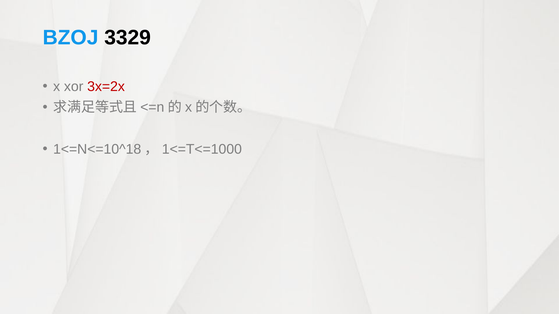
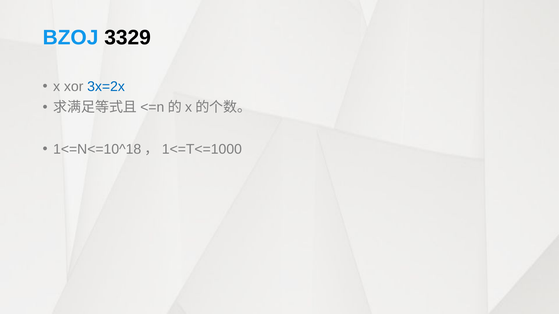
3x=2x colour: red -> blue (106, 87)
